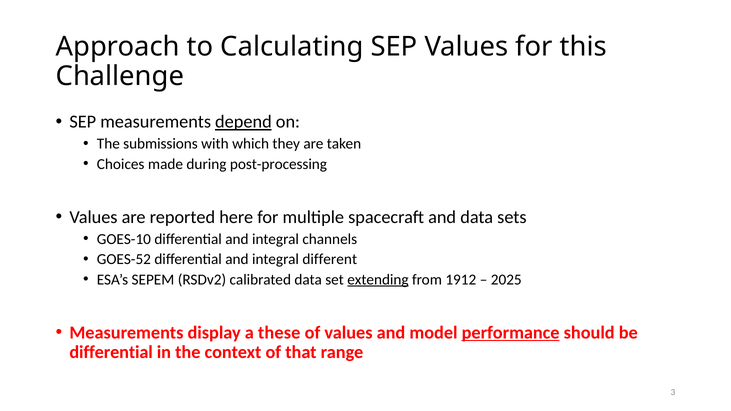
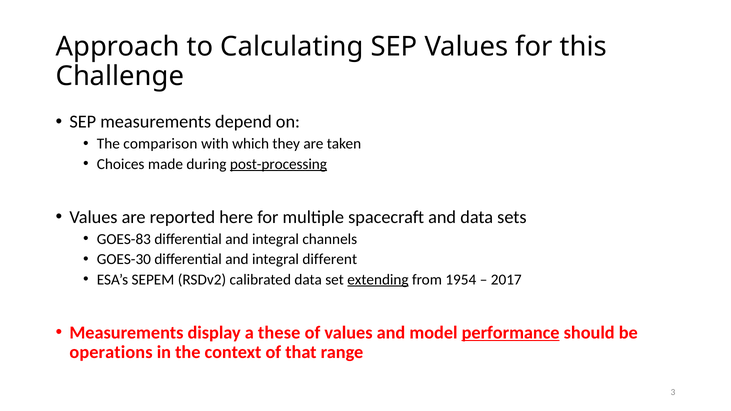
depend underline: present -> none (243, 122)
submissions: submissions -> comparison (160, 144)
post-processing underline: none -> present (278, 164)
GOES-10: GOES-10 -> GOES-83 (124, 239)
GOES-52: GOES-52 -> GOES-30 (124, 259)
1912: 1912 -> 1954 (461, 280)
2025: 2025 -> 2017 (506, 280)
differential: differential -> operations (111, 352)
